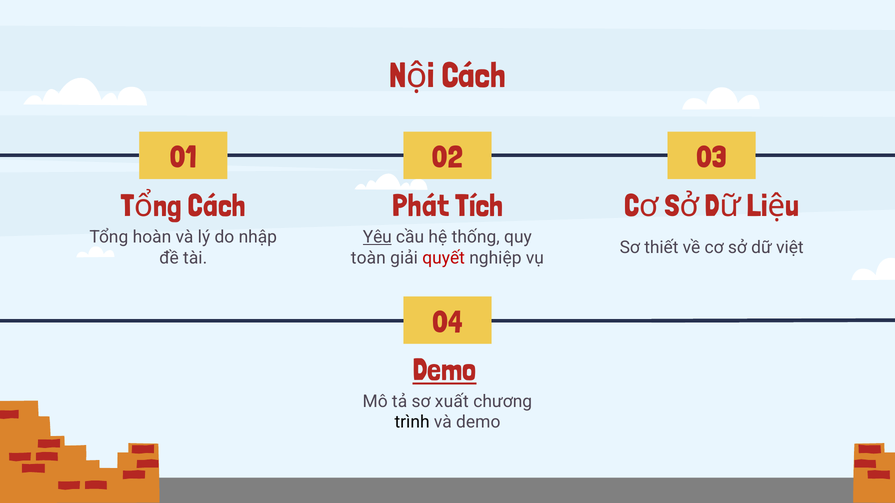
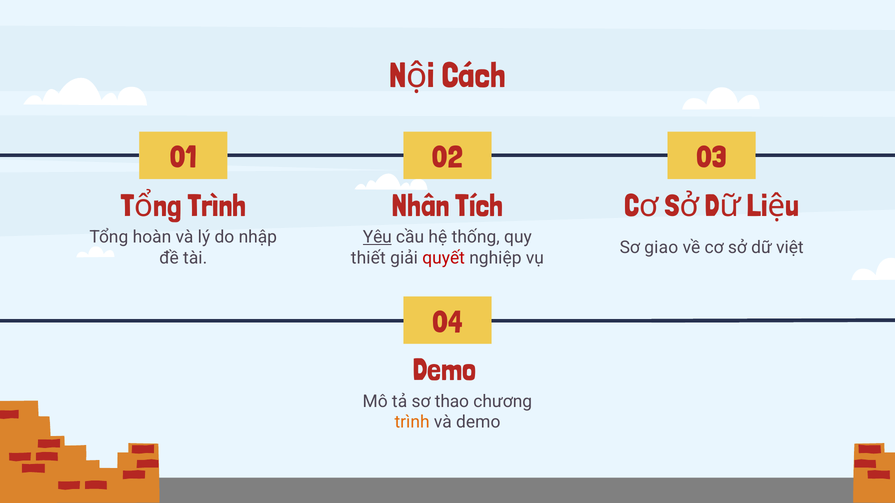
Cách: Cách -> Trình (217, 206)
Phát: Phát -> Nhân (421, 206)
thiết: thiết -> giao (661, 248)
toàn: toàn -> thiết (368, 258)
Demo underline: present -> none (444, 370)
xuất: xuất -> thao (452, 402)
trình colour: black -> orange (412, 423)
